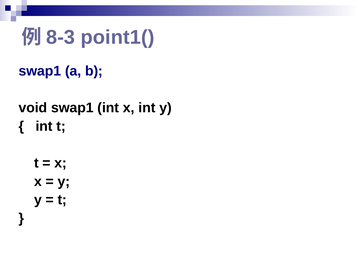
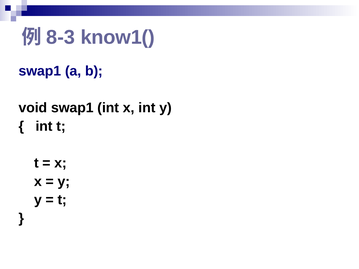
point1(: point1( -> know1( (118, 37)
